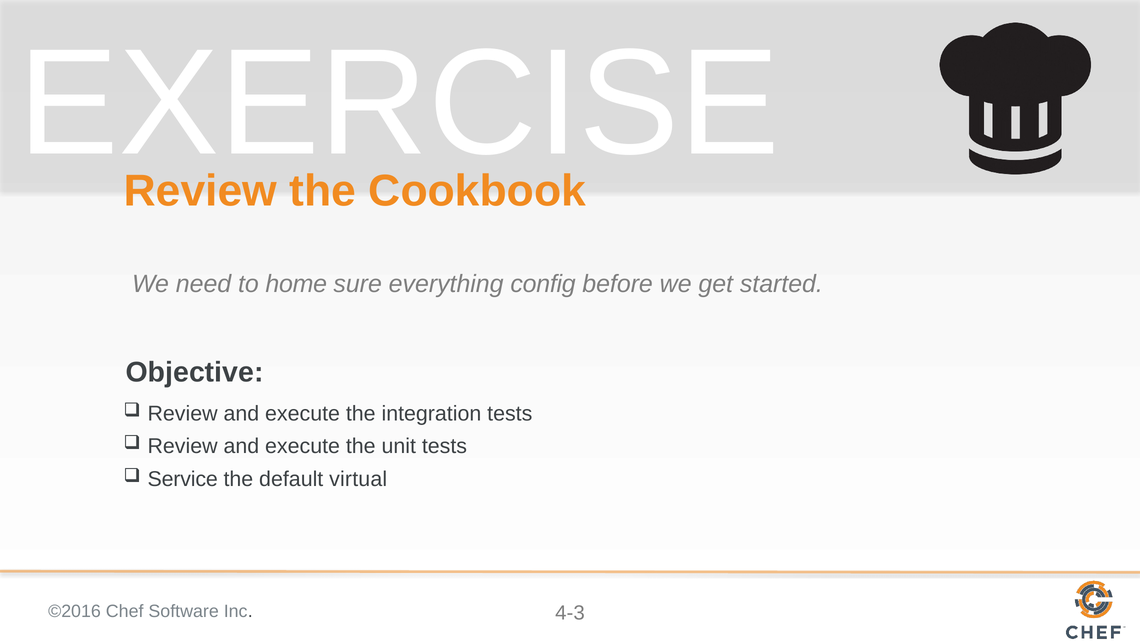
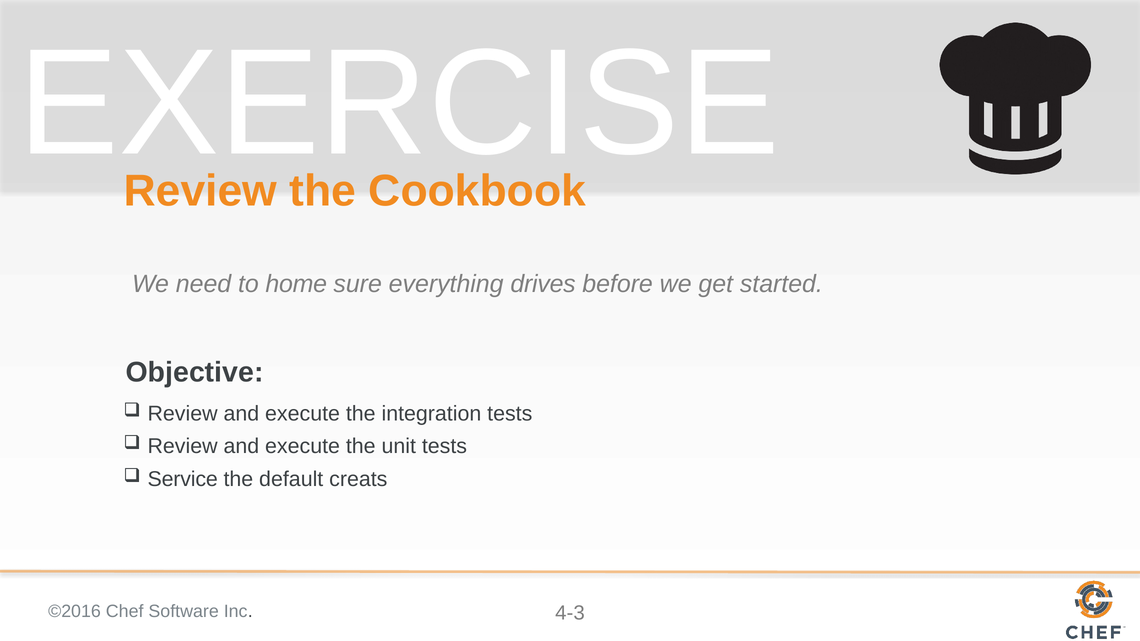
config: config -> drives (543, 284)
virtual: virtual -> creats (358, 479)
